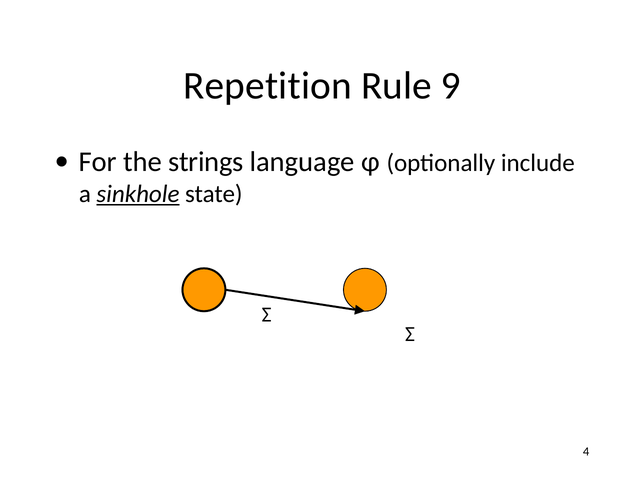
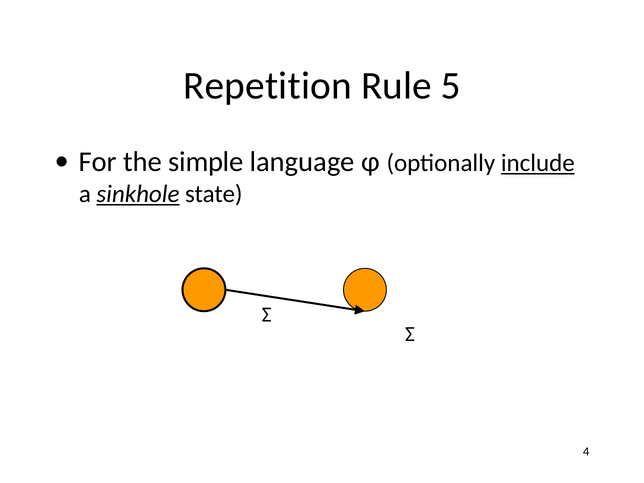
9: 9 -> 5 (451, 86)
strings: strings -> simple (206, 162)
include underline: none -> present (538, 163)
